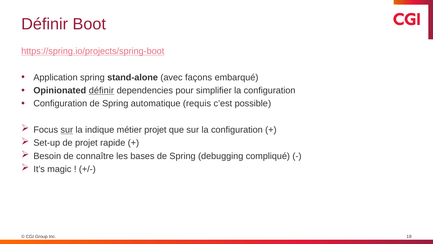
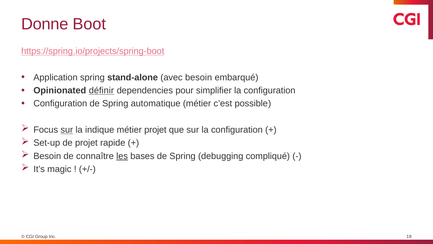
Définir: Définir -> Donne (45, 24)
avec façons: façons -> besoin (199, 77)
automatique requis: requis -> métier (197, 103)
les underline: none -> present (122, 156)
